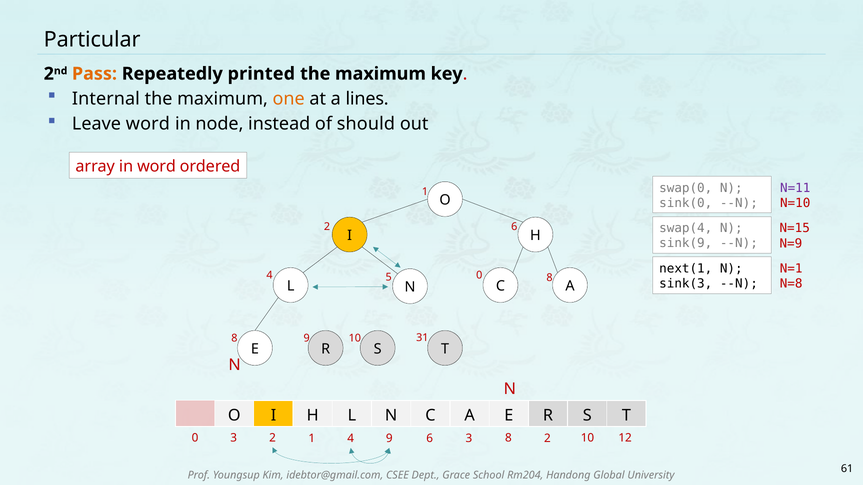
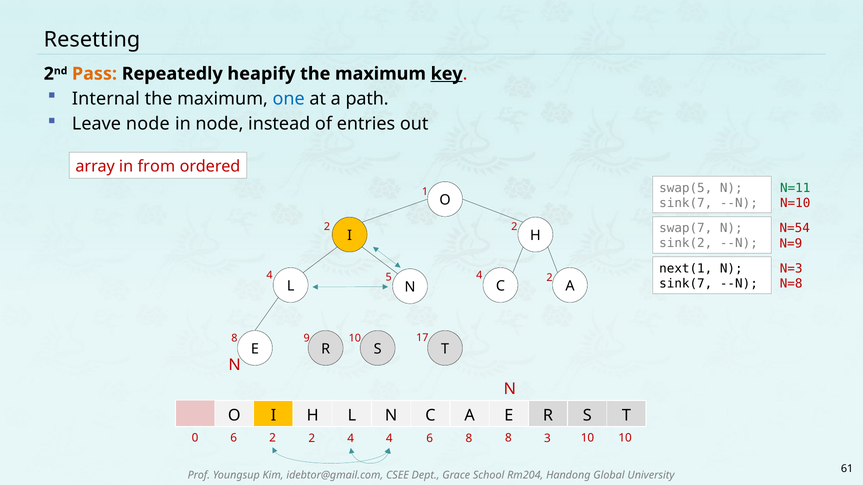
Particular: Particular -> Resetting (92, 39)
printed: printed -> heapify (261, 74)
key underline: none -> present (447, 74)
one colour: orange -> blue (289, 99)
lines: lines -> path (367, 99)
Leave word: word -> node (148, 124)
should: should -> entries (366, 124)
in word: word -> from (156, 167)
swap(0: swap(0 -> swap(5 (686, 188)
N=11 colour: purple -> green (795, 188)
sink(0: sink(0 -> sink(7 (686, 203)
swap(4: swap(4 -> swap(7 (686, 228)
N=15: N=15 -> N=54 (795, 228)
6: 6 -> 2 (514, 227)
sink(9: sink(9 -> sink(2 (686, 243)
N=1: N=1 -> N=3 (791, 269)
4 8: 8 -> 2 (550, 278)
5 0: 0 -> 4 (479, 276)
sink(3: sink(3 -> sink(7 (686, 284)
31: 31 -> 17 (422, 338)
0 3: 3 -> 6 (234, 439)
1: 1 -> 2 (312, 439)
4 9: 9 -> 4 (389, 439)
6 3: 3 -> 8 (469, 439)
8 2: 2 -> 3 (547, 439)
10 12: 12 -> 10 (625, 438)
